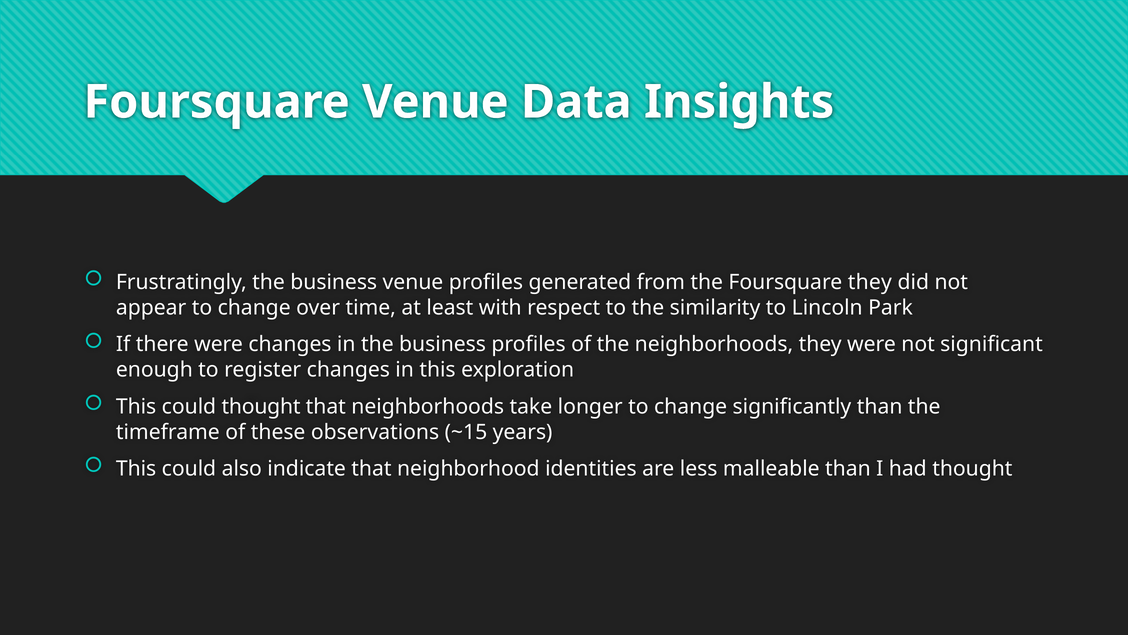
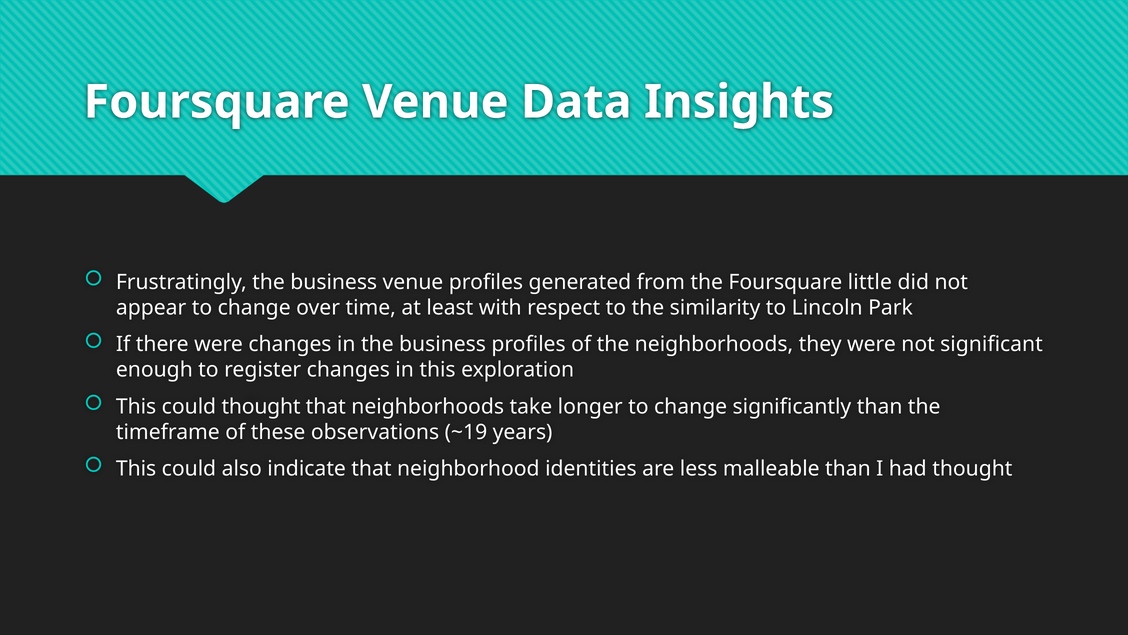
Foursquare they: they -> little (870, 282)
~15: ~15 -> ~19 (466, 432)
